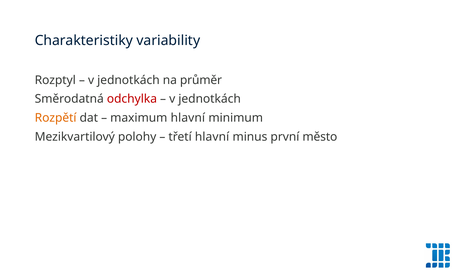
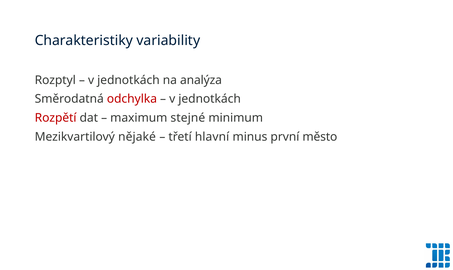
průměr: průměr -> analýza (201, 80)
Rozpětí colour: orange -> red (56, 118)
maximum hlavní: hlavní -> stejné (188, 118)
polohy: polohy -> nějaké (137, 137)
